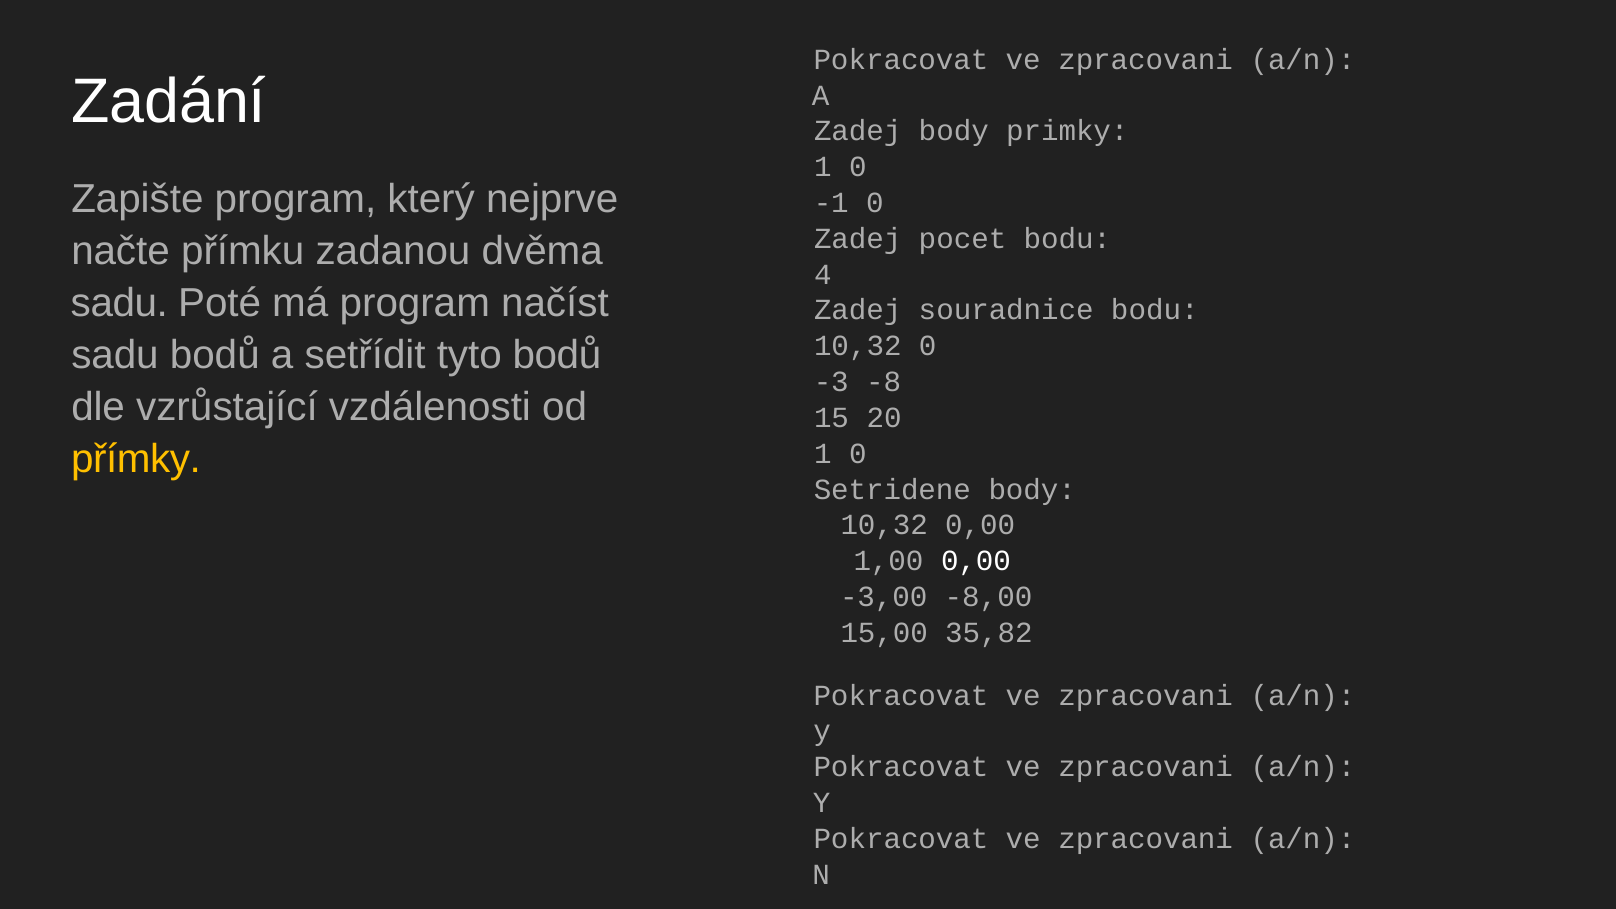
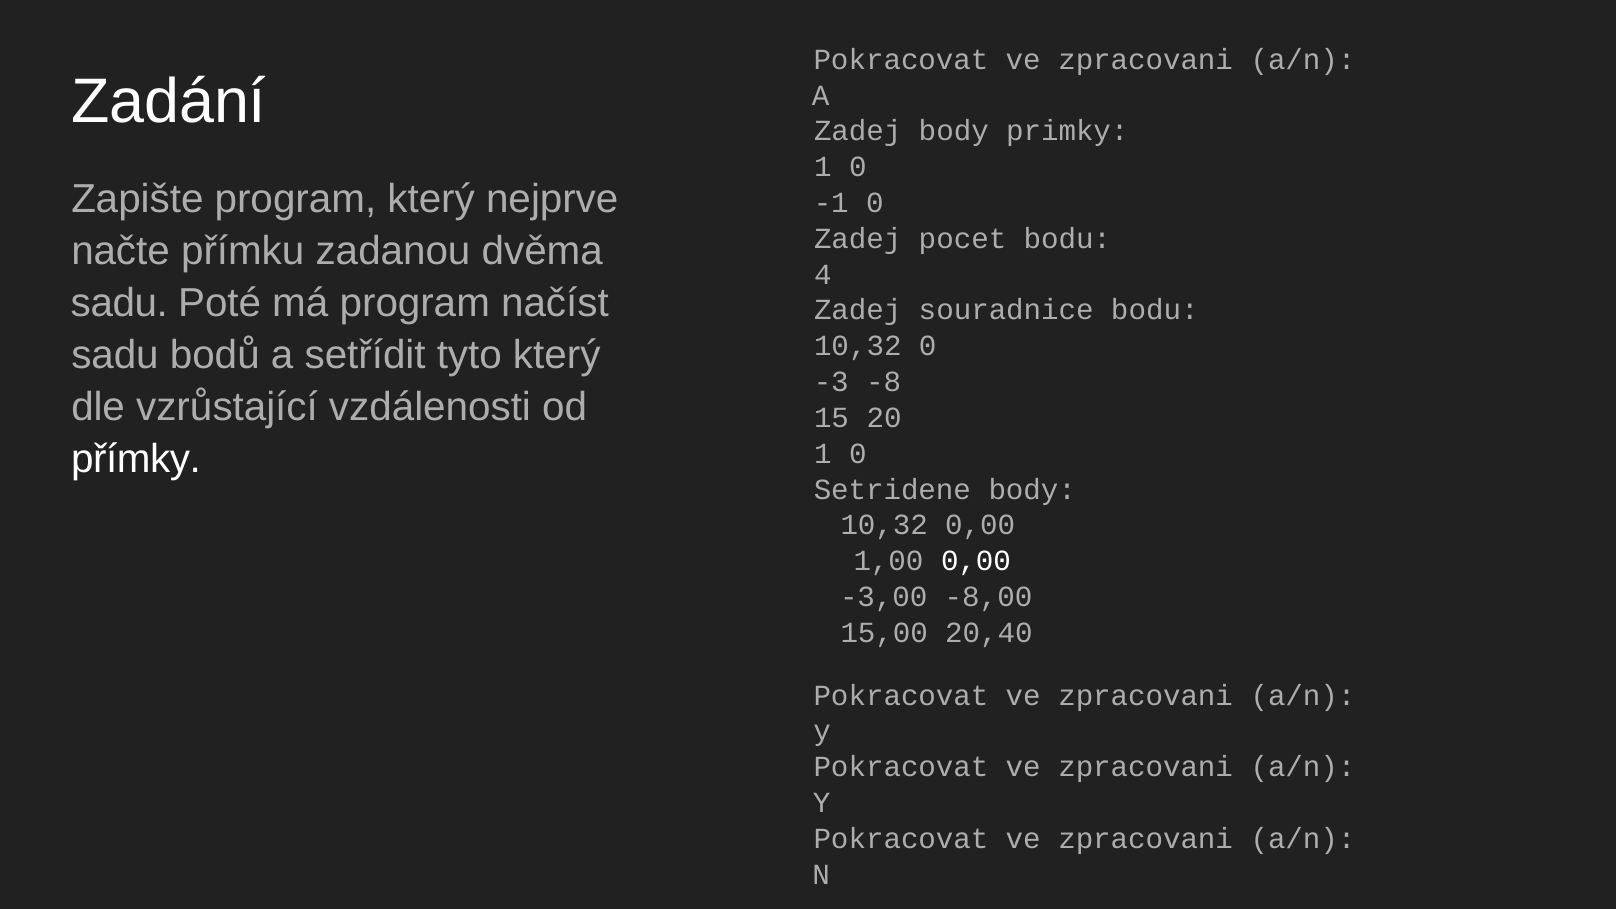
tyto bodů: bodů -> který (557, 355)
přímky colour: yellow -> white (136, 459)
35,82: 35,82 -> 20,40 (989, 633)
